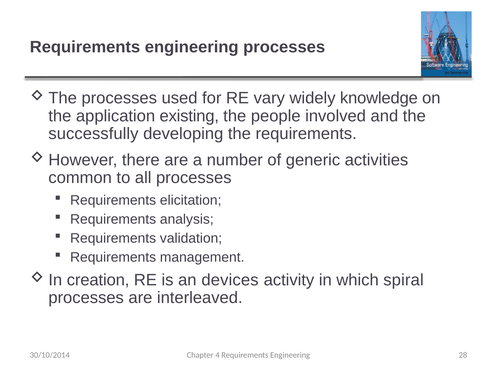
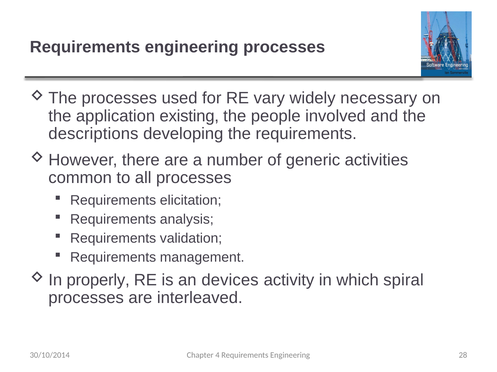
knowledge: knowledge -> necessary (379, 98)
successfully: successfully -> descriptions (93, 134)
creation: creation -> properly (98, 281)
